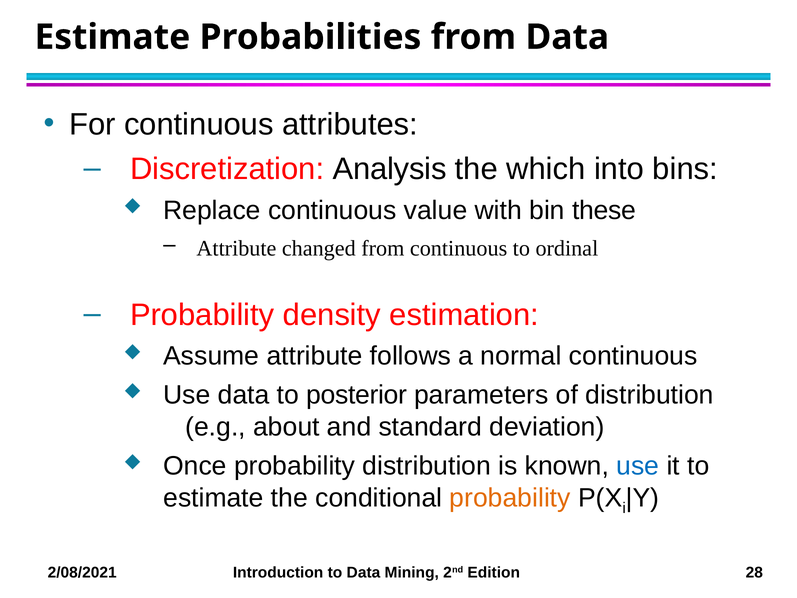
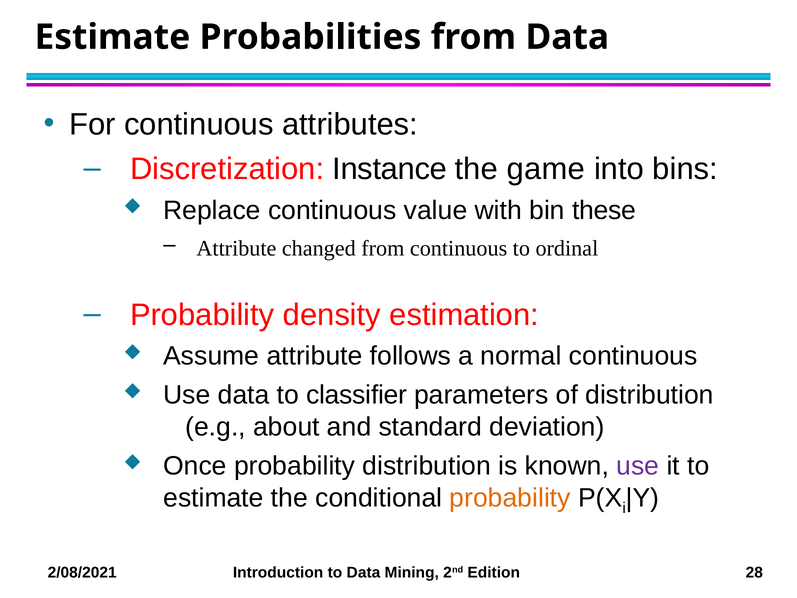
Analysis: Analysis -> Instance (390, 169)
which: which -> game (546, 169)
posterior: posterior -> classifier (357, 395)
use colour: blue -> purple (638, 466)
